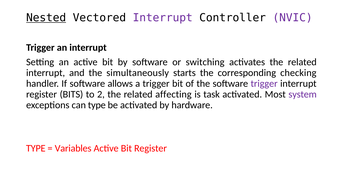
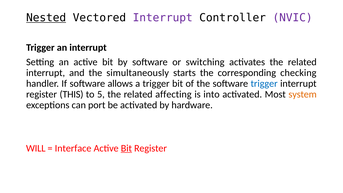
trigger colour: purple -> blue (264, 84)
BITS: BITS -> THIS (71, 94)
2: 2 -> 5 (101, 94)
task: task -> into (212, 94)
system colour: purple -> orange (303, 94)
can type: type -> port (97, 105)
TYPE: TYPE -> WILL (36, 148)
Variables: Variables -> Interface (73, 148)
Bit underline: none -> present (126, 148)
